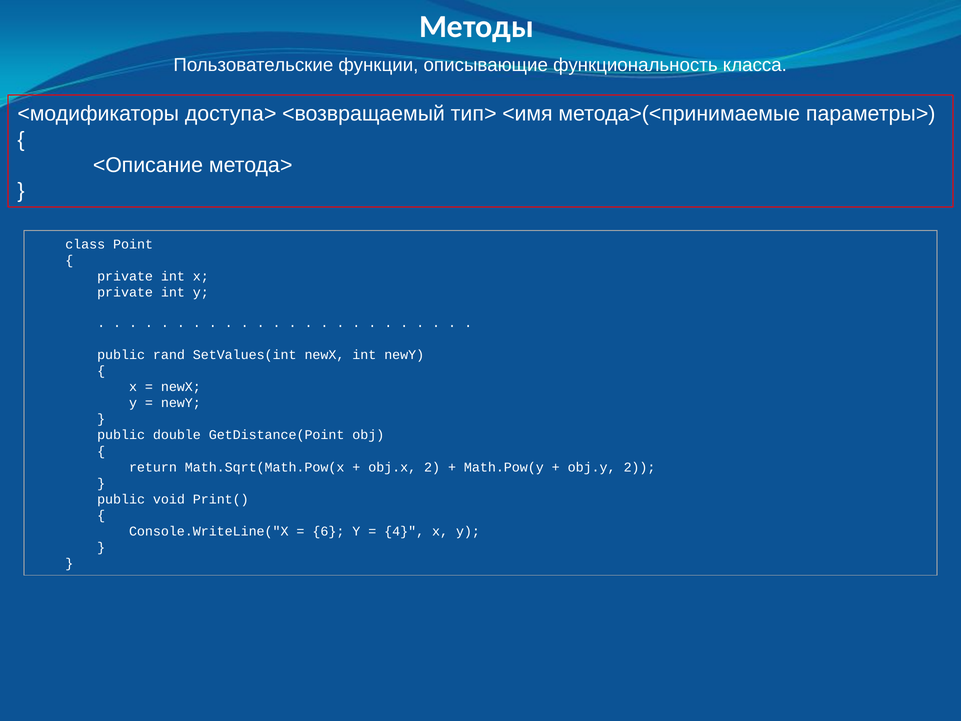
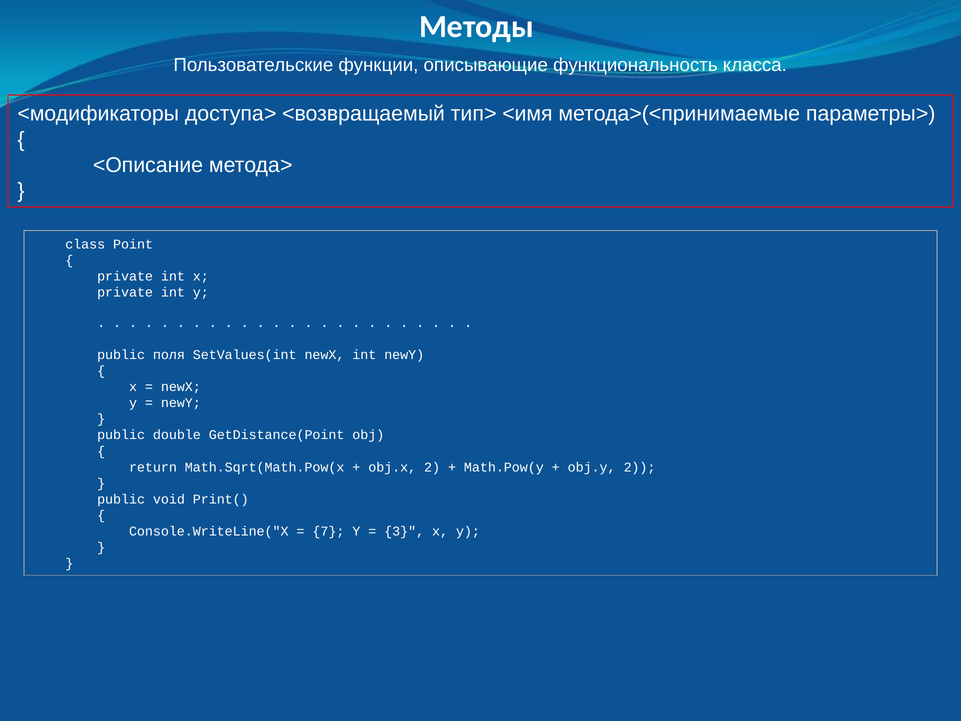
rand: rand -> поля (169, 355)
6: 6 -> 7 (328, 531)
4: 4 -> 3 (404, 531)
